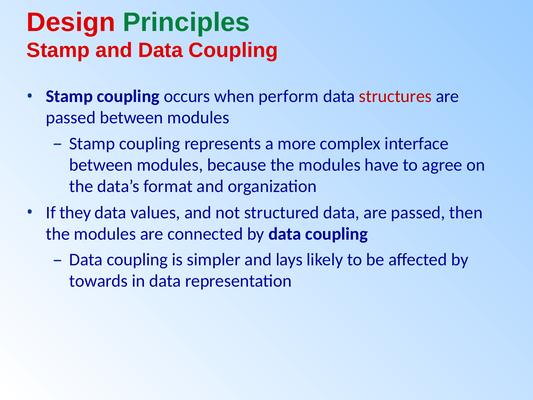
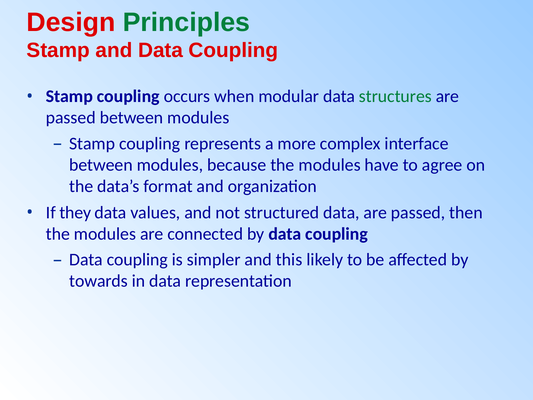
perform: perform -> modular (289, 96)
structures colour: red -> green (395, 96)
lays: lays -> this (289, 260)
